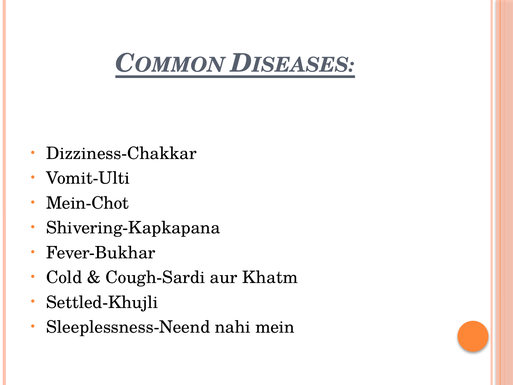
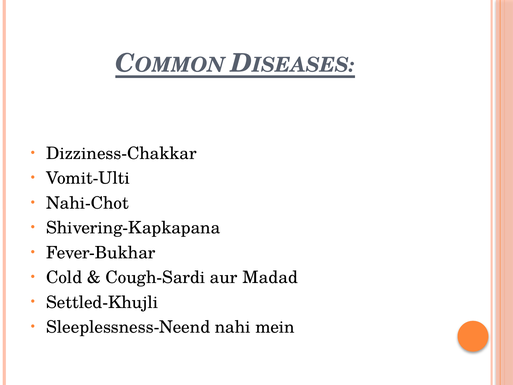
Mein-Chot: Mein-Chot -> Nahi-Chot (87, 203)
Khatm: Khatm -> Madad (270, 277)
